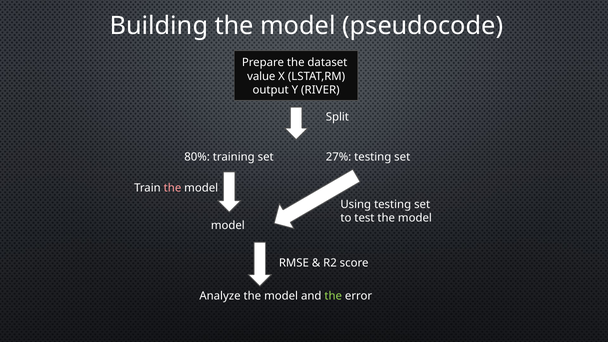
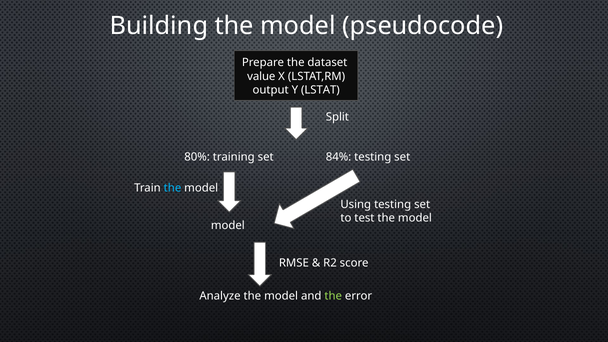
RIVER: RIVER -> LSTAT (320, 90)
27%: 27% -> 84% (339, 157)
the colour: pink -> light blue (173, 188)
